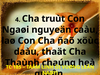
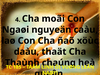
truùt: truùt -> moãi (53, 19)
